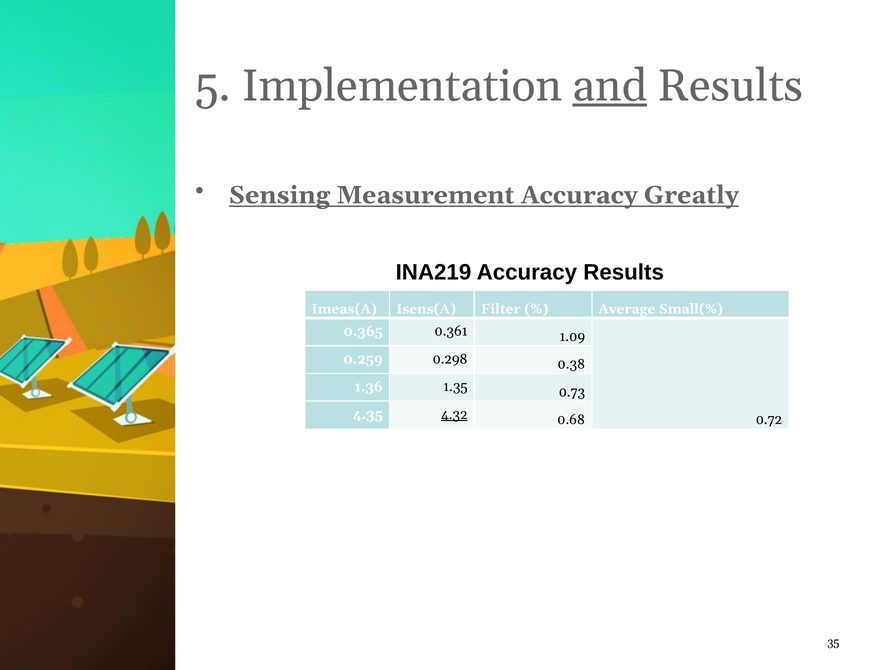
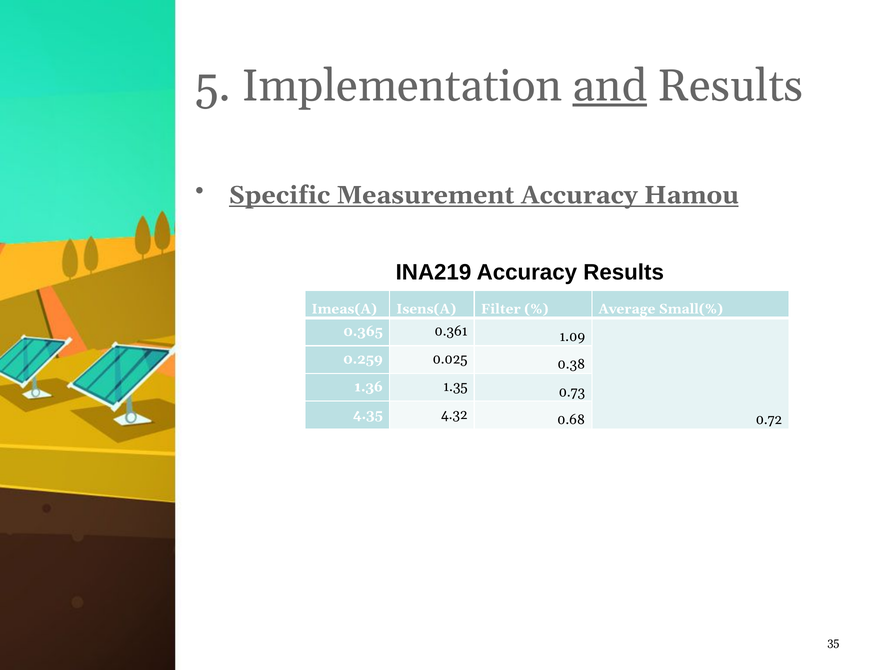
Sensing: Sensing -> Specific (279, 195)
Greatly: Greatly -> Hamou (692, 195)
0.298: 0.298 -> 0.025 (450, 359)
4.32 underline: present -> none (454, 414)
